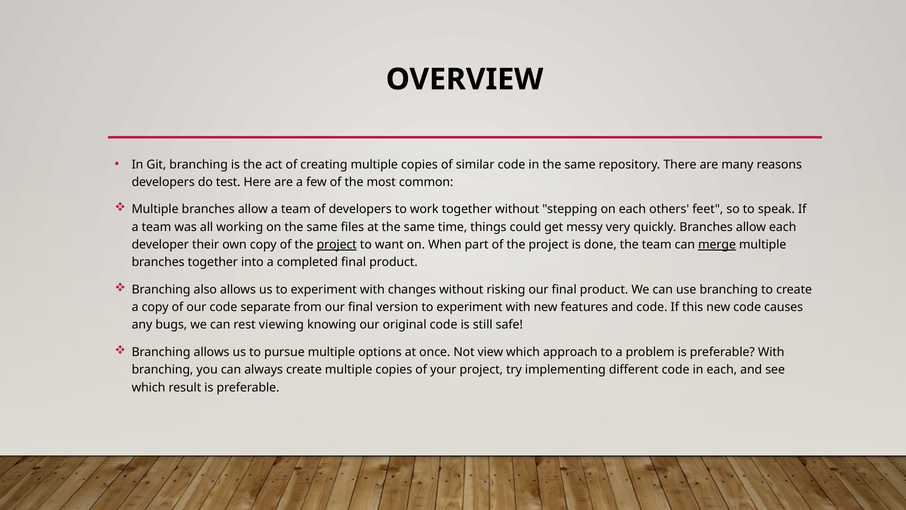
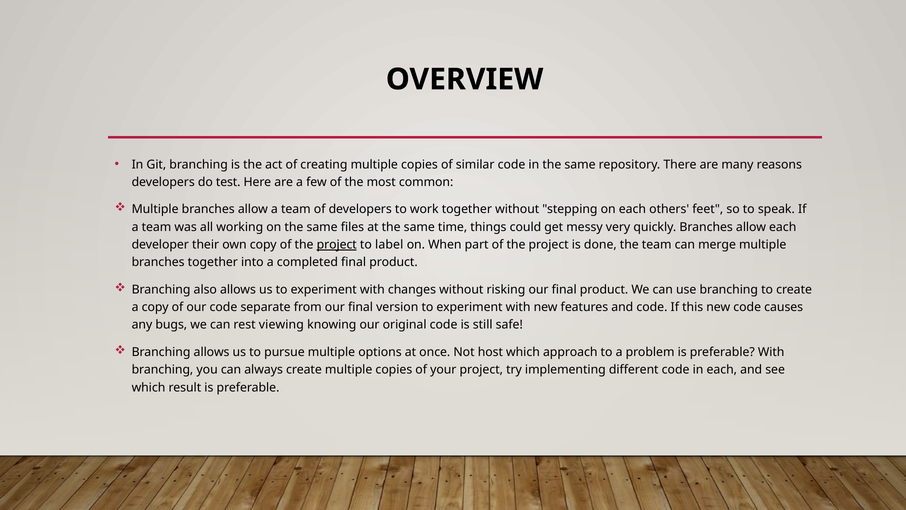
want: want -> label (389, 245)
merge underline: present -> none (717, 245)
view: view -> host (490, 352)
